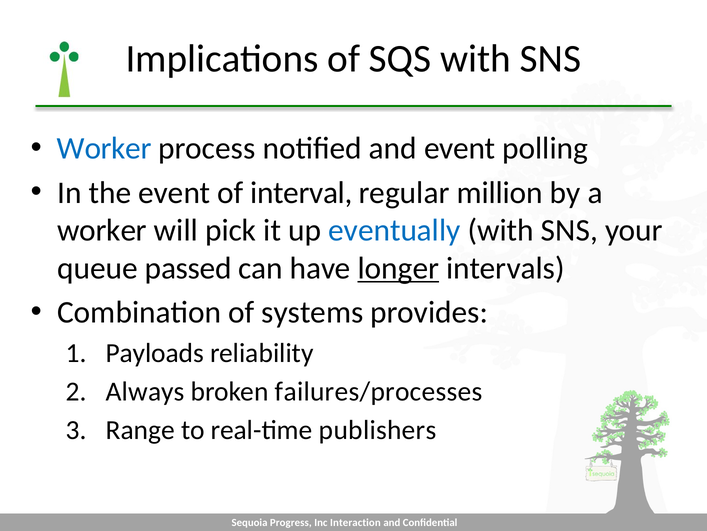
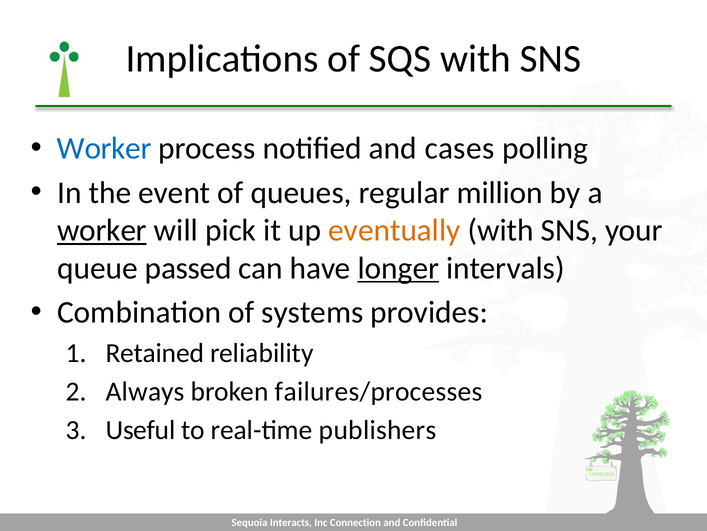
and event: event -> cases (459, 148)
interval: interval -> queues (301, 192)
worker underline: none -> present (102, 230)
eventually colour: blue -> orange (394, 230)
Payloads: Payloads -> Retained (155, 352)
Range: Range -> Useful (141, 429)
Progress: Progress -> Interacts (291, 522)
Interaction: Interaction -> Connection (355, 522)
